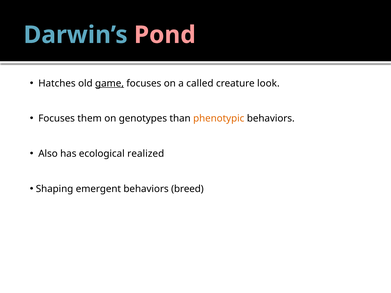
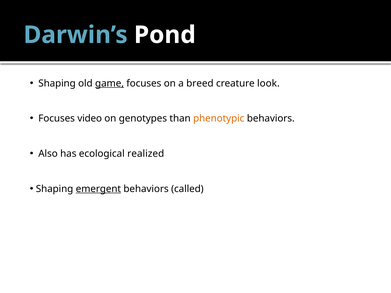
Pond colour: pink -> white (165, 35)
Hatches: Hatches -> Shaping (57, 83)
called: called -> breed (200, 83)
them: them -> video (90, 119)
emergent underline: none -> present (98, 189)
breed: breed -> called (187, 189)
